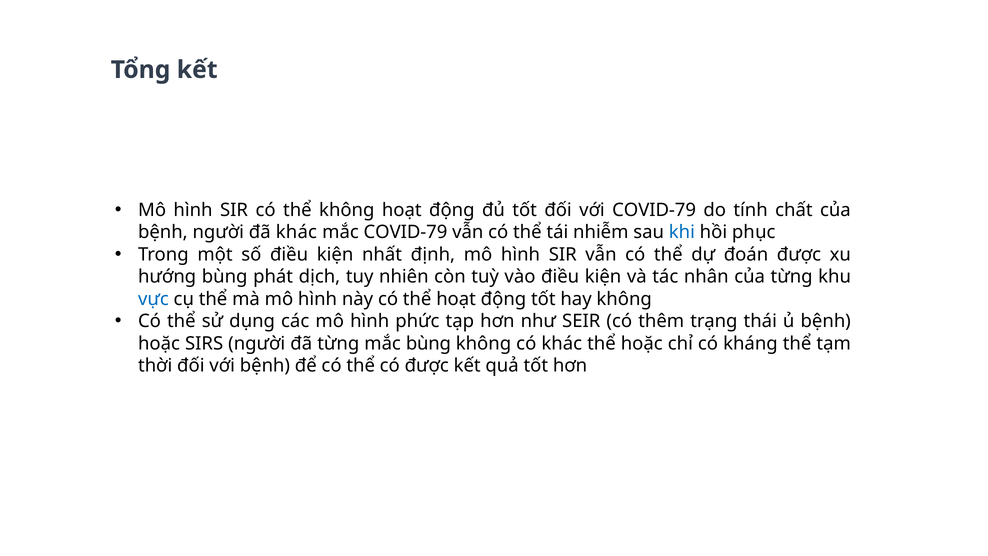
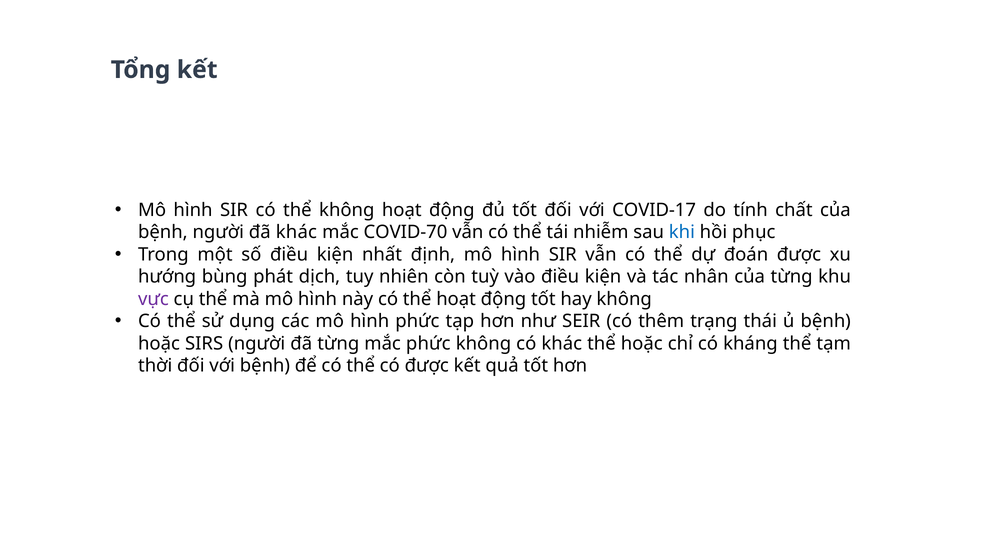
với COVID-79: COVID-79 -> COVID-17 (654, 210)
mắc COVID-79: COVID-79 -> COVID-70 (405, 232)
vực colour: blue -> purple (153, 299)
mắc bùng: bùng -> phức (428, 343)
